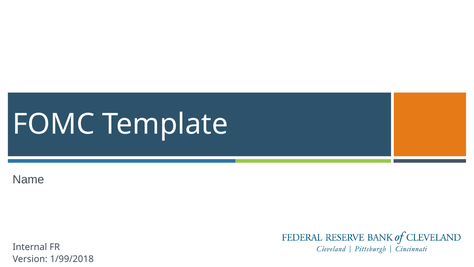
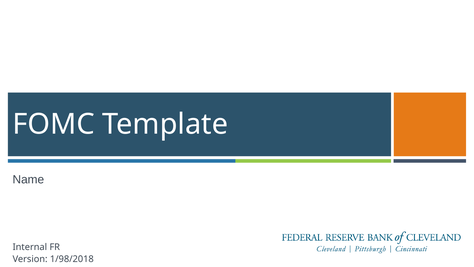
1/99/2018: 1/99/2018 -> 1/98/2018 (72, 259)
